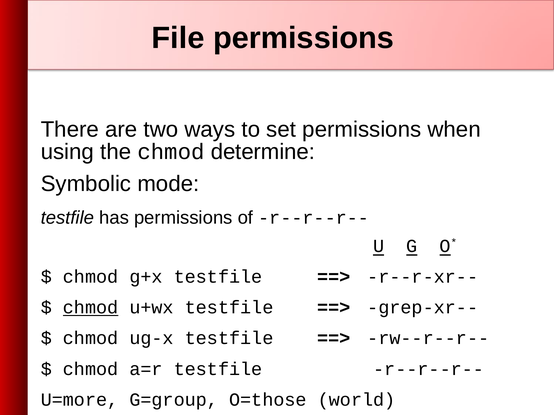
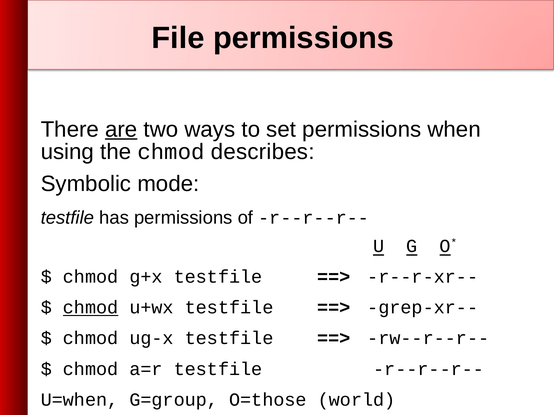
are underline: none -> present (121, 130)
determine: determine -> describes (263, 152)
U=more: U=more -> U=when (79, 400)
